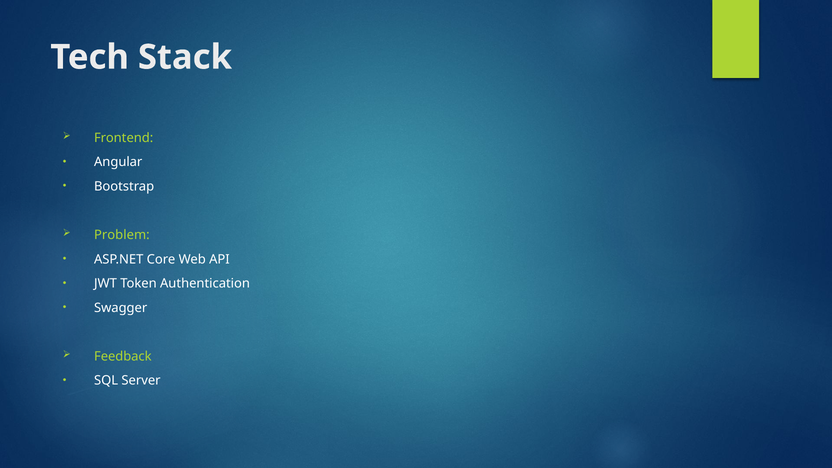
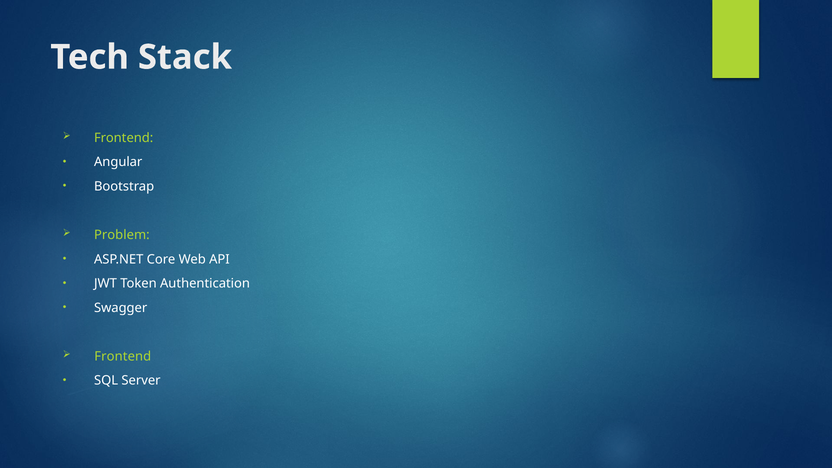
Feedback: Feedback -> Frontend (123, 356)
